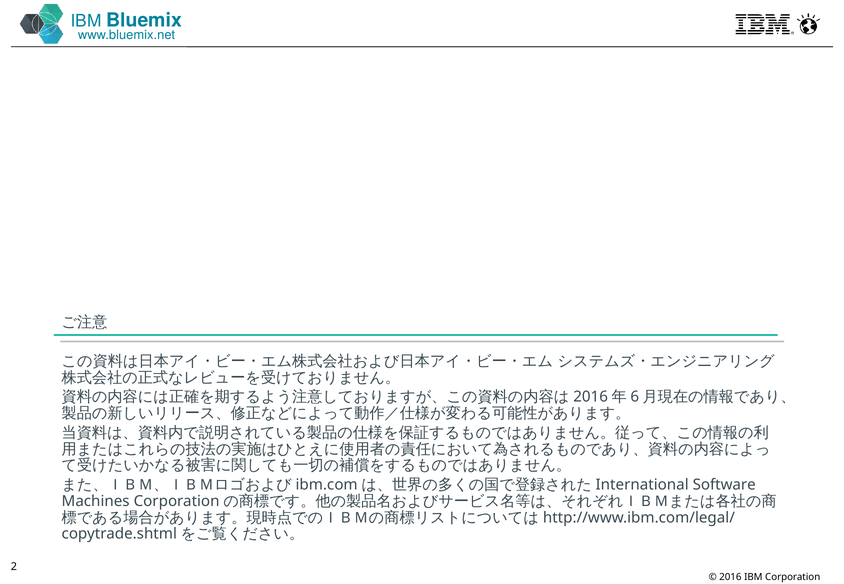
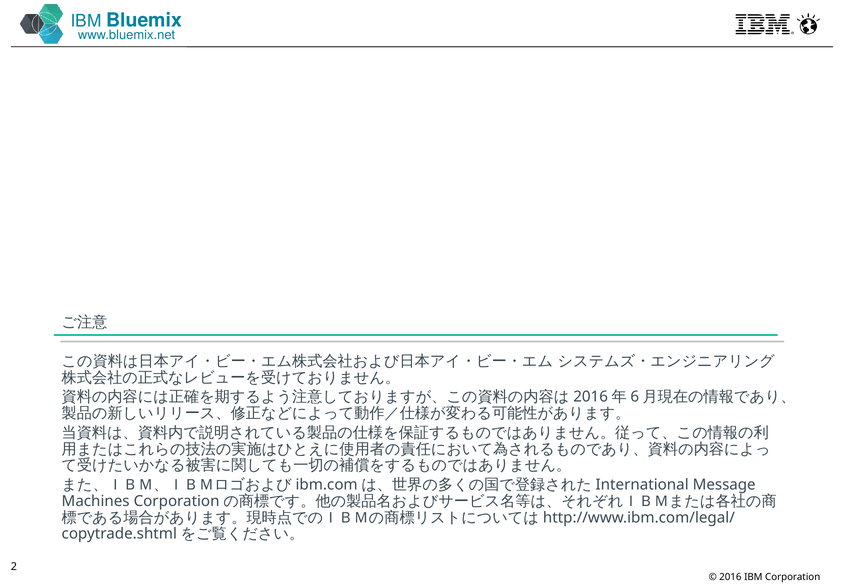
Software: Software -> Message (724, 485)
